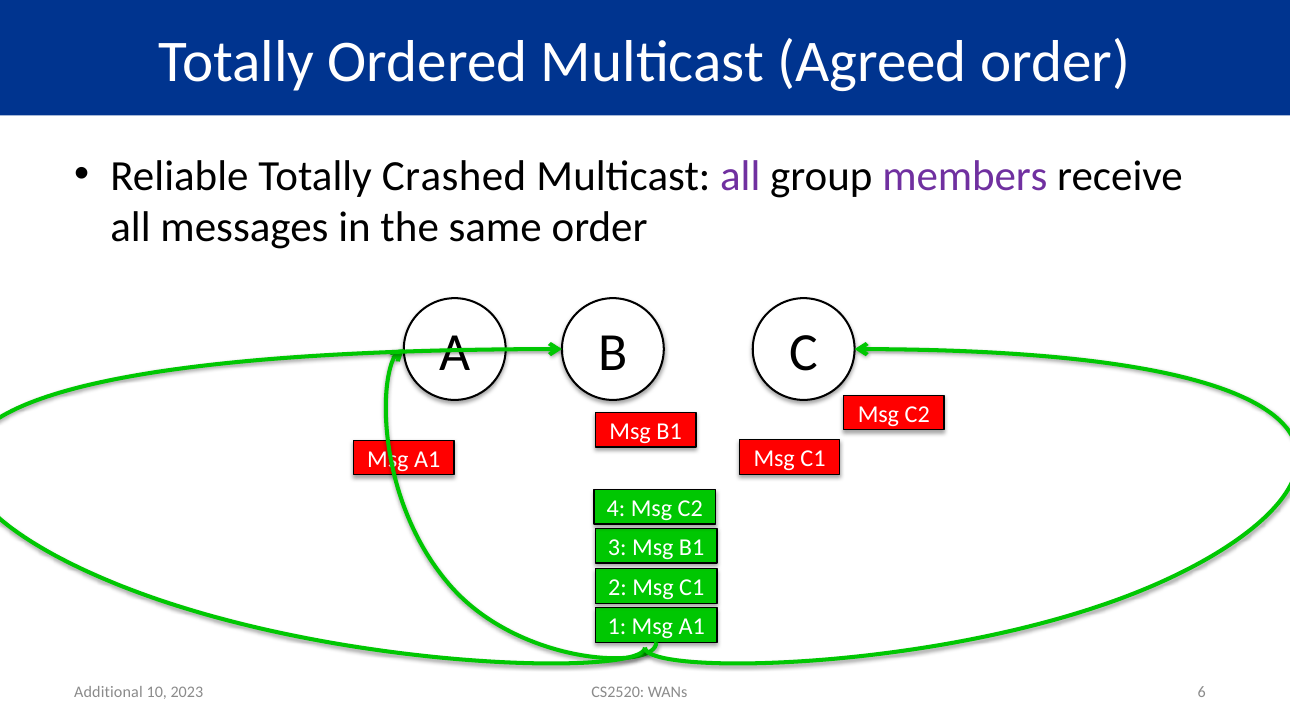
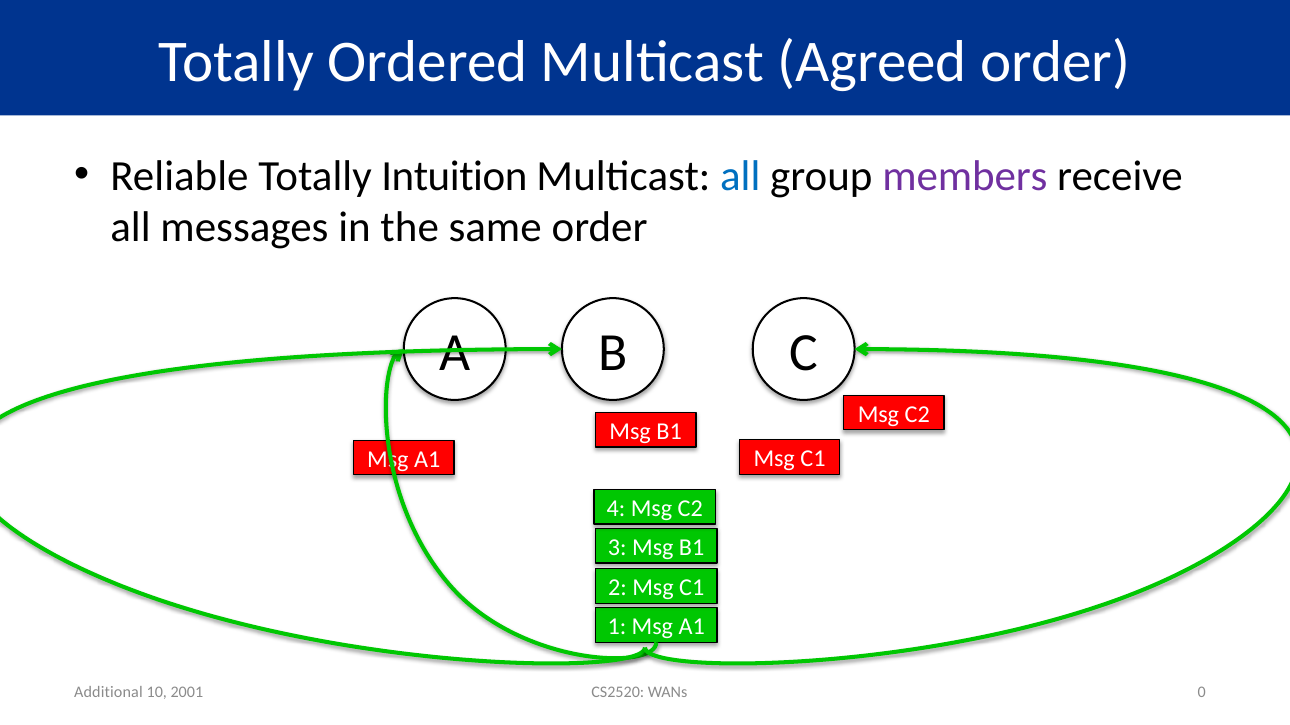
Crashed: Crashed -> Intuition (454, 176)
all colour: purple -> blue (740, 176)
6: 6 -> 0 (1202, 693)
2023: 2023 -> 2001 (187, 693)
